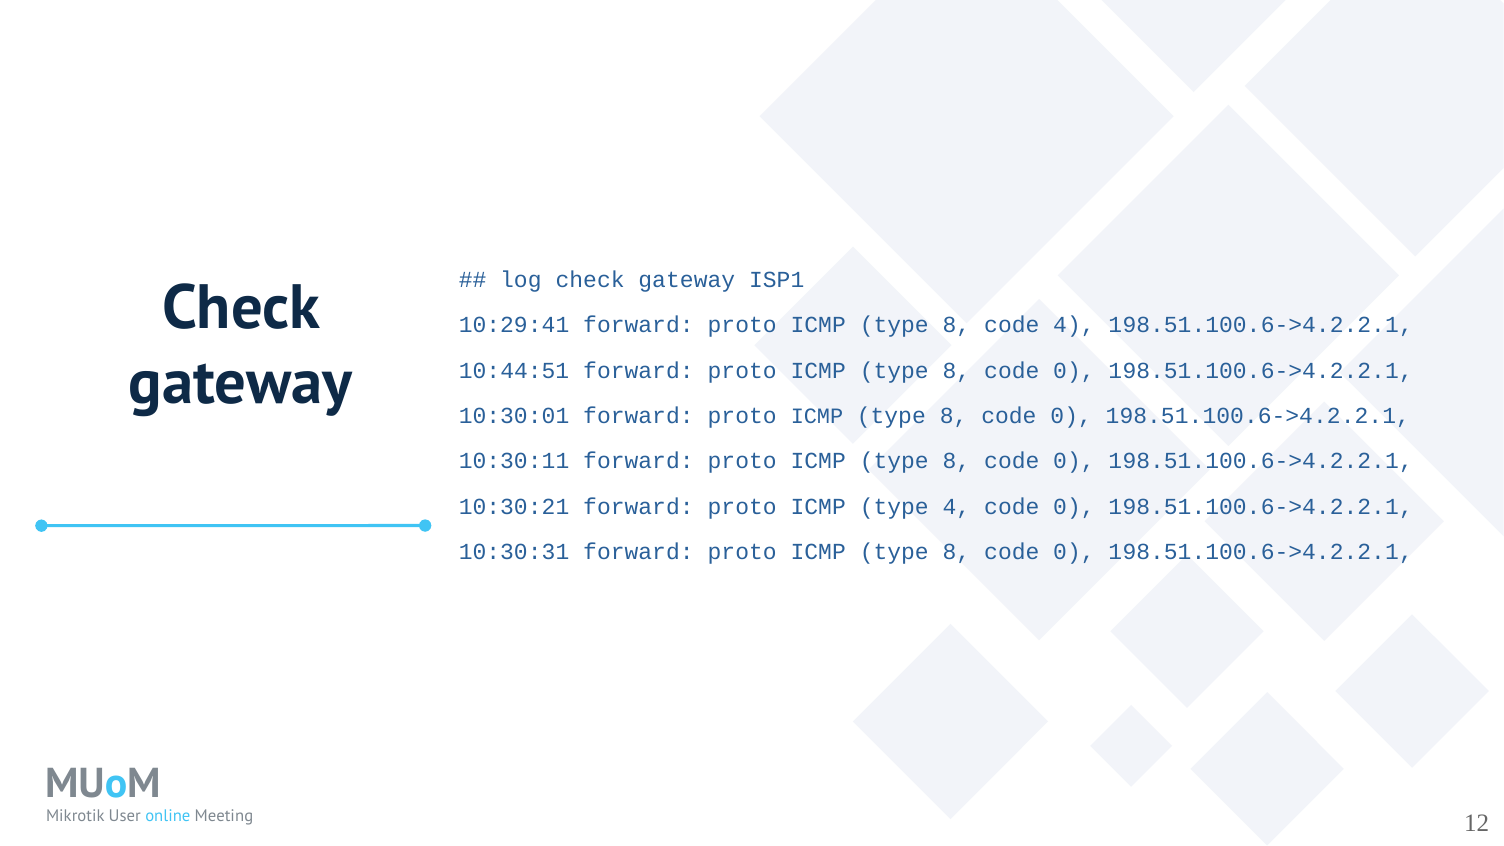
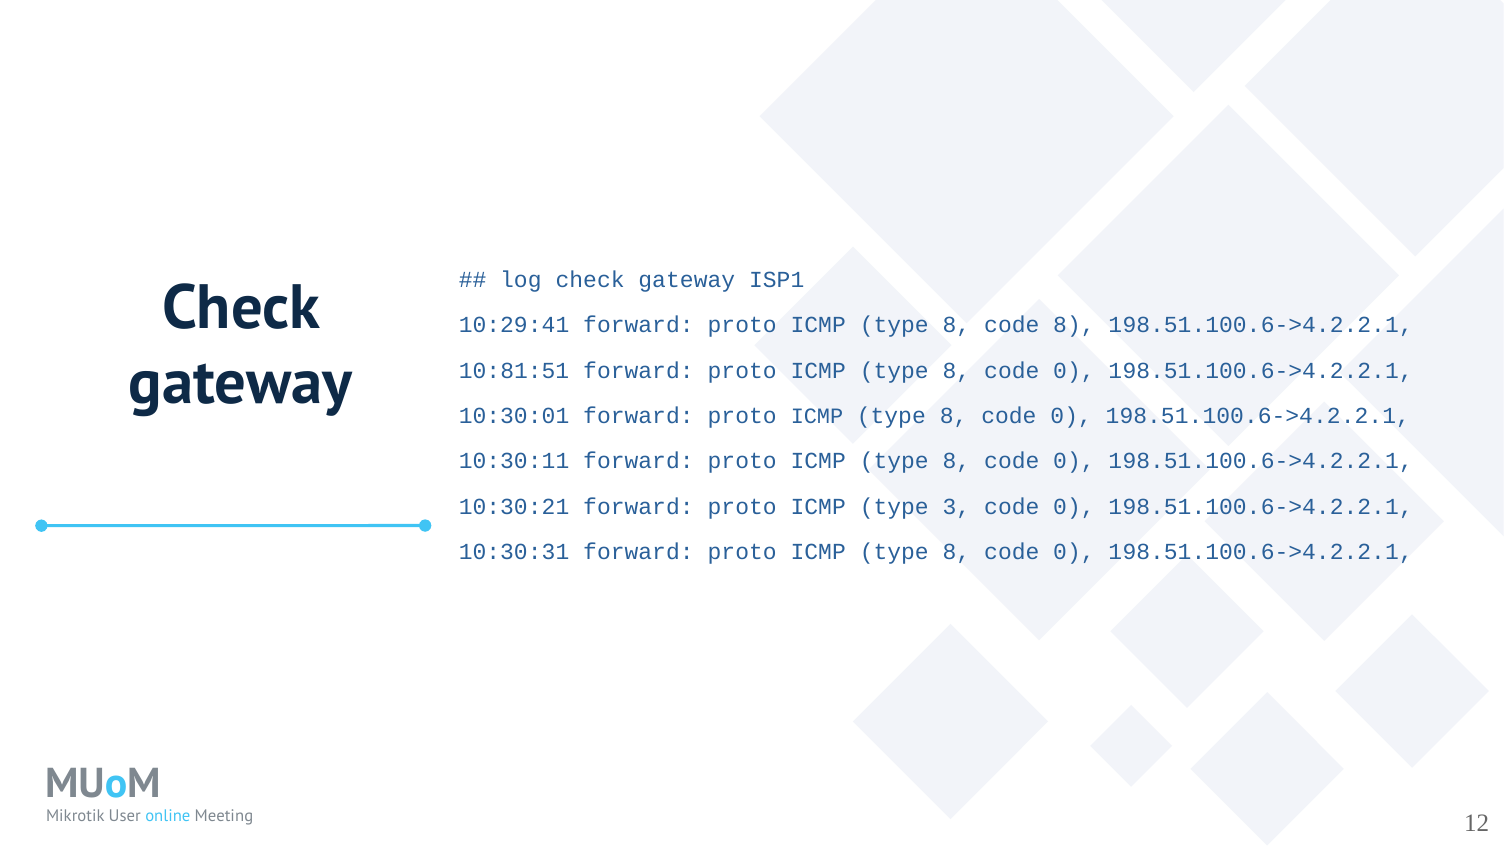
code 4: 4 -> 8 (1074, 325)
10:44:51: 10:44:51 -> 10:81:51 (514, 371)
type 4: 4 -> 3 (956, 507)
